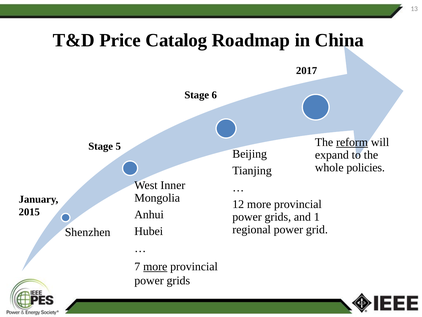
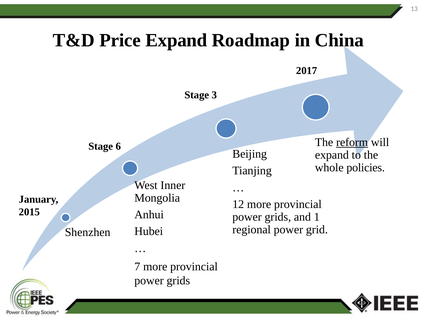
Price Catalog: Catalog -> Expand (176, 40)
6: 6 -> 3 (214, 95)
5: 5 -> 6 (118, 146)
more underline: present -> none (155, 266)
